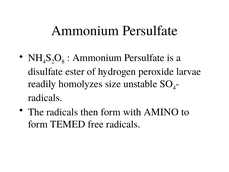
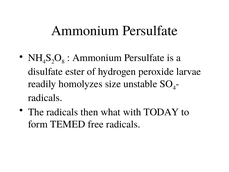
then form: form -> what (111, 112)
AMINO: AMINO -> TODAY (161, 112)
